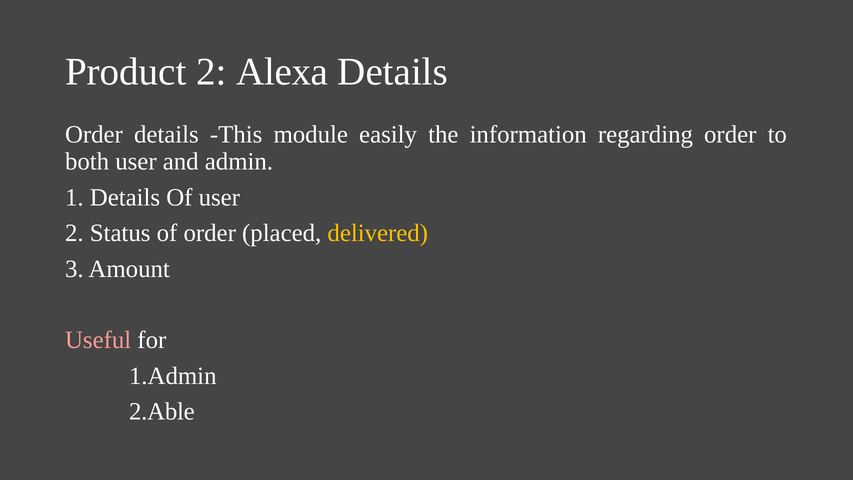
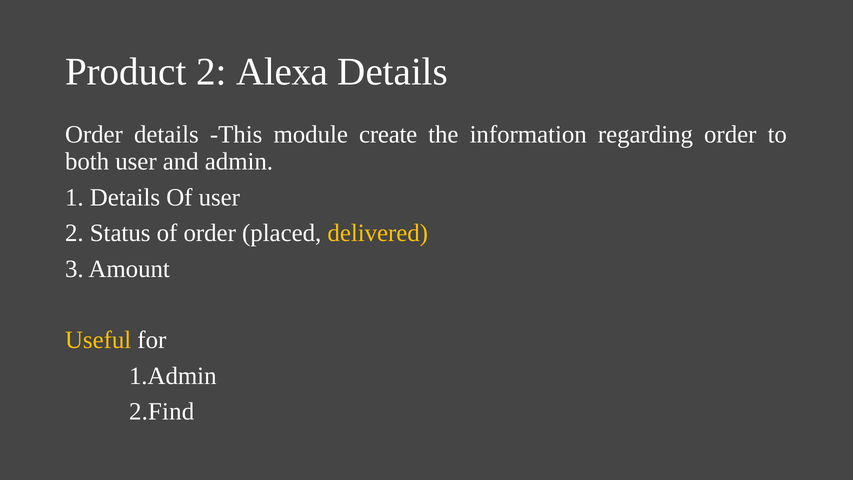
easily: easily -> create (388, 135)
Useful colour: pink -> yellow (98, 340)
2.Able: 2.Able -> 2.Find (162, 412)
